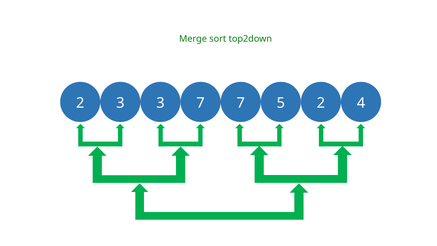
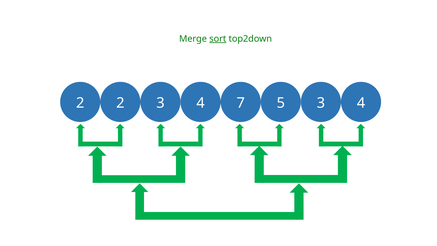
sort underline: none -> present (218, 39)
2 3: 3 -> 2 (120, 103)
7: 7 -> 4 (201, 103)
5 2: 2 -> 3 (321, 103)
